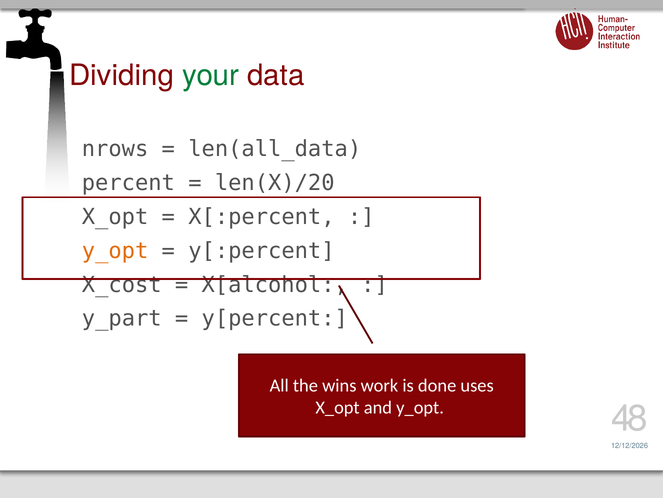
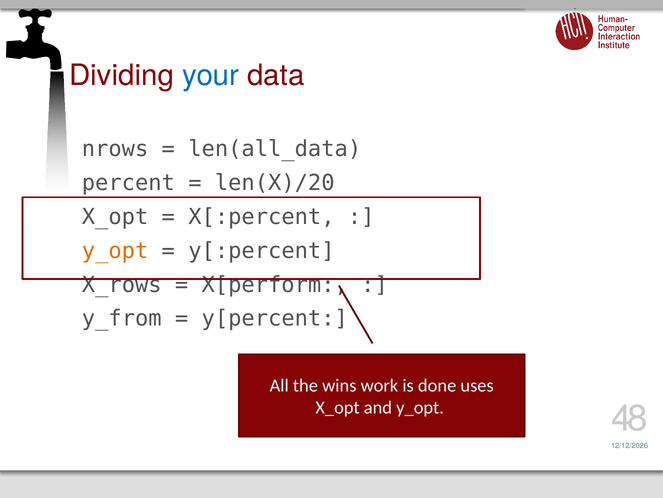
your colour: green -> blue (211, 75)
X_cost: X_cost -> X_rows (122, 284)
X[alcohol: X[alcohol -> X[perform (275, 284)
y_part: y_part -> y_from (122, 318)
